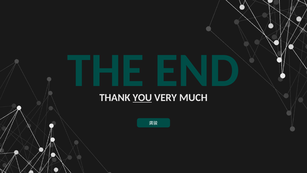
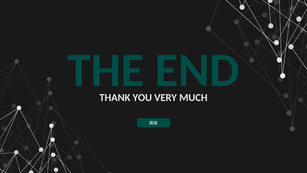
YOU underline: present -> none (142, 98)
